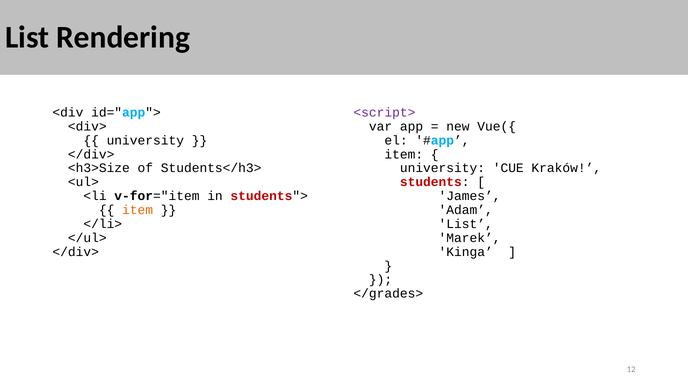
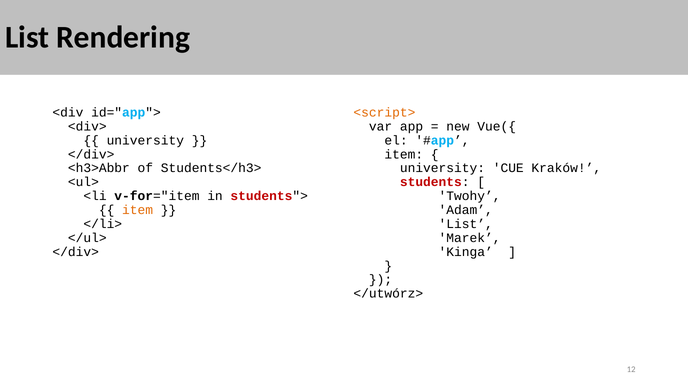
<script> colour: purple -> orange (384, 112)
<h3>Size: <h3>Size -> <h3>Abbr (99, 168)
James: James -> Twohy (470, 196)
</grades>: </grades> -> </utwórz> (388, 294)
